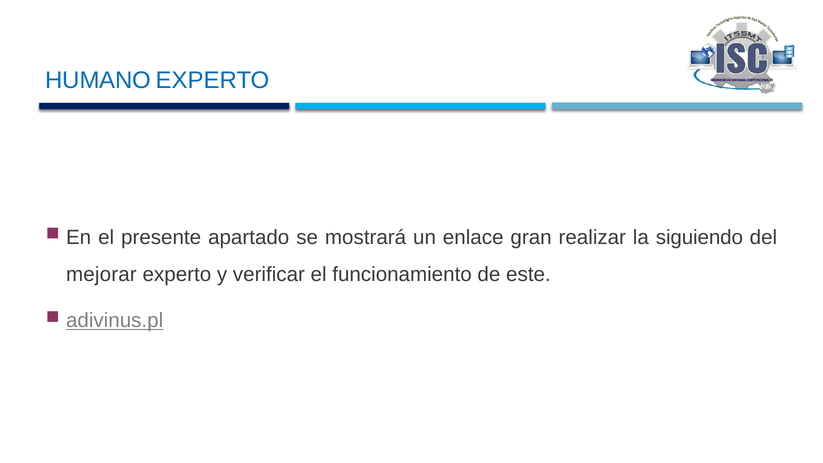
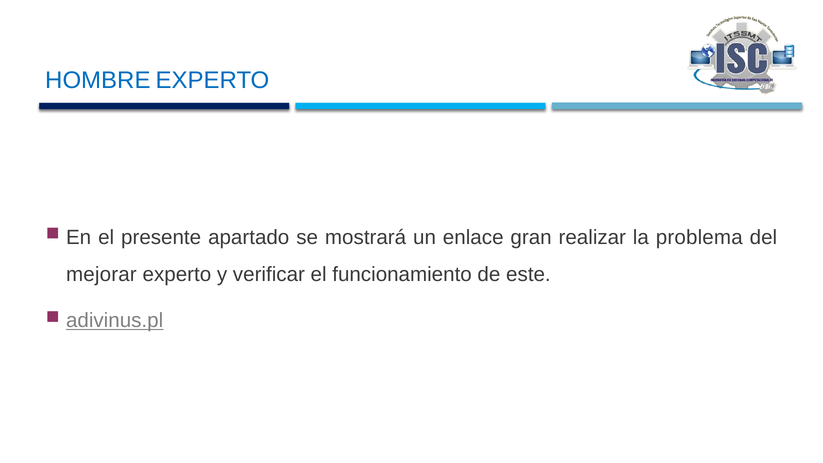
HUMANO: HUMANO -> HOMBRE (98, 80)
siguiendo: siguiendo -> problema (699, 237)
